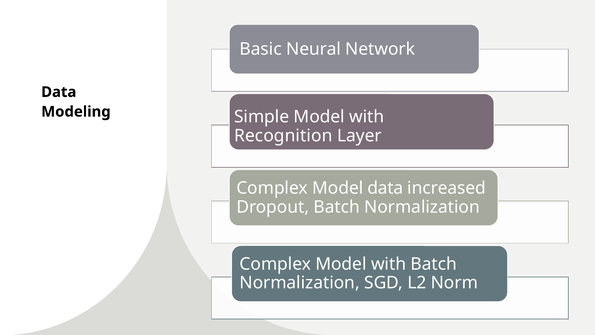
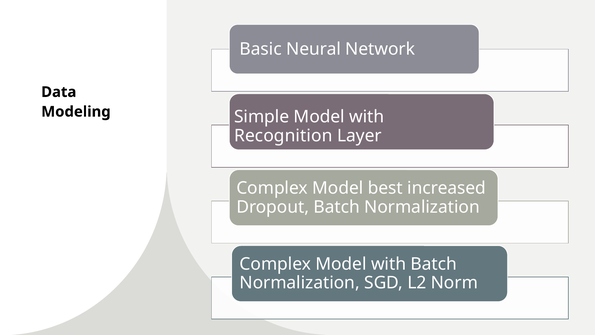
Model data: data -> best (385, 188)
